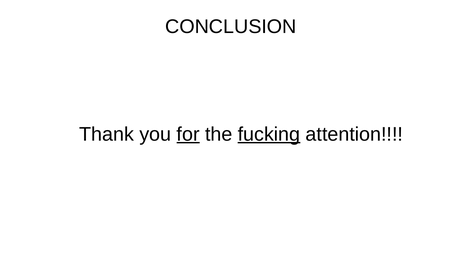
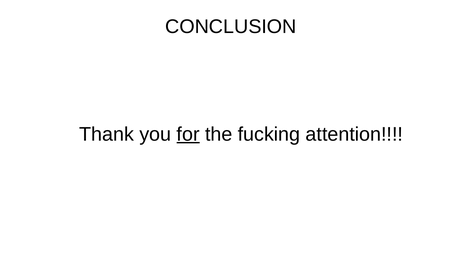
fucking underline: present -> none (269, 134)
